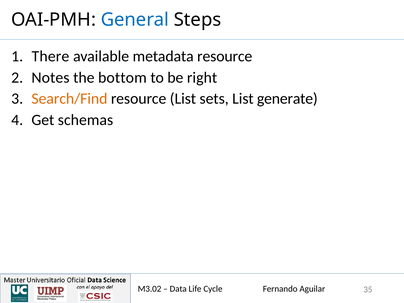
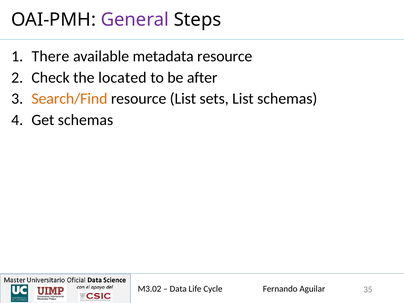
General colour: blue -> purple (135, 20)
Notes: Notes -> Check (51, 78)
bottom: bottom -> located (122, 78)
right: right -> after (202, 78)
List generate: generate -> schemas (287, 99)
